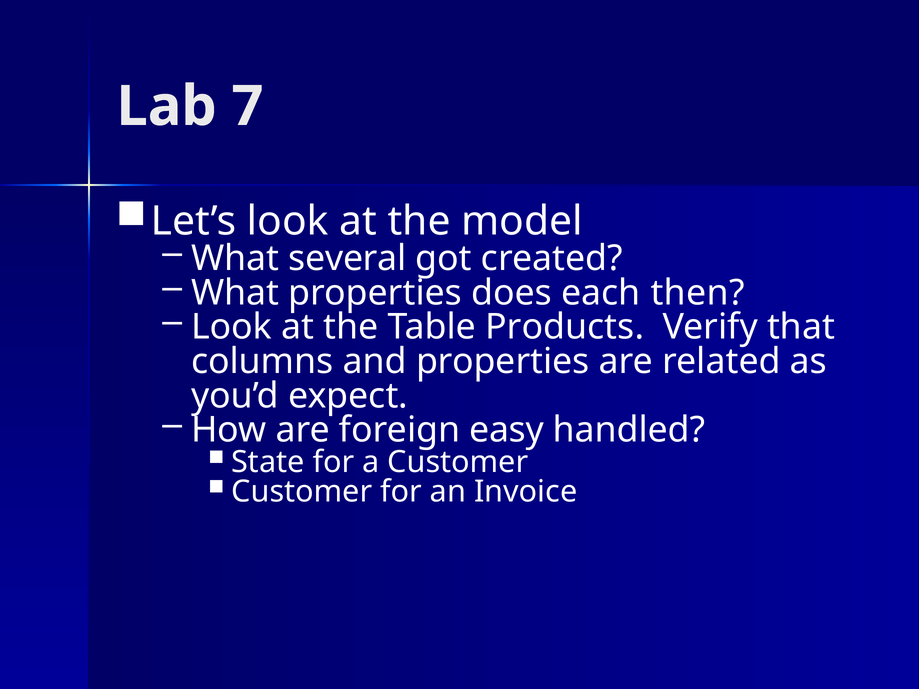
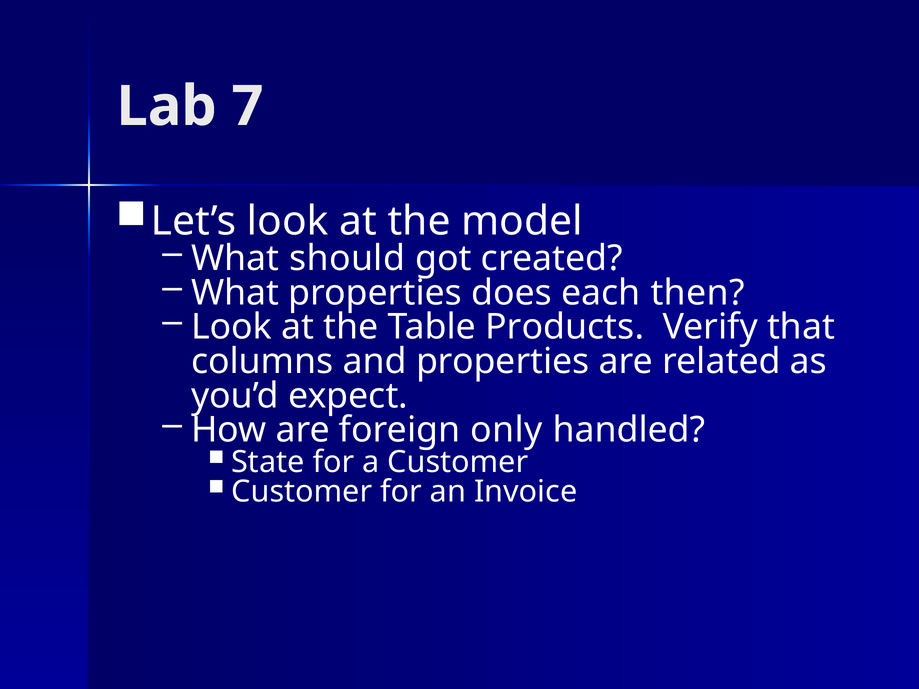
several: several -> should (347, 259)
easy: easy -> only (506, 430)
